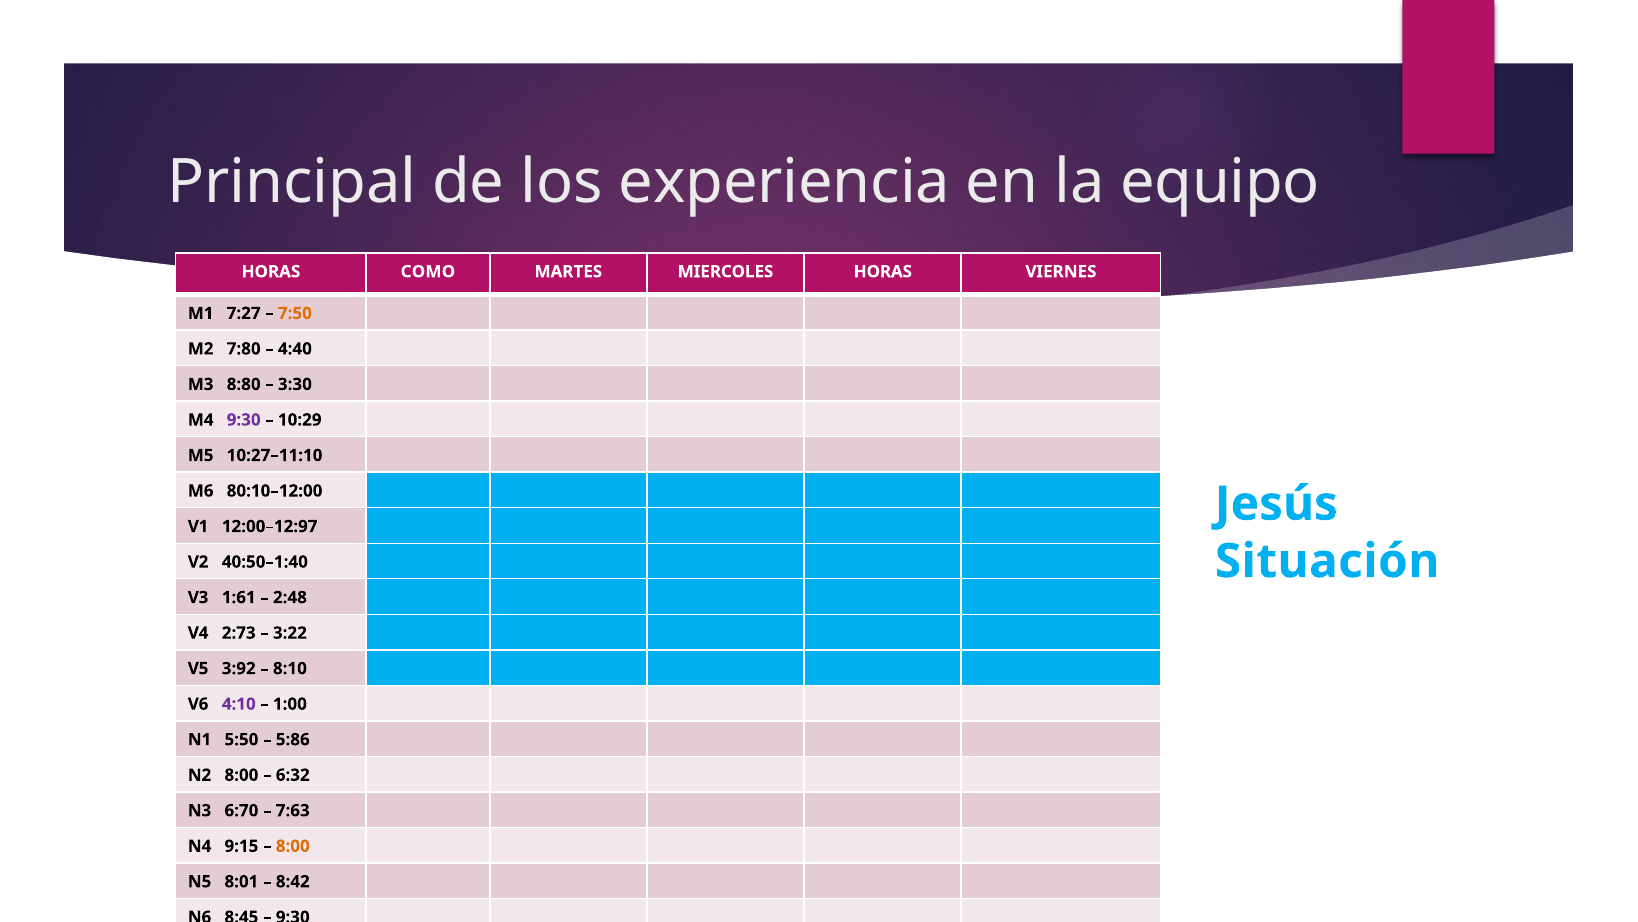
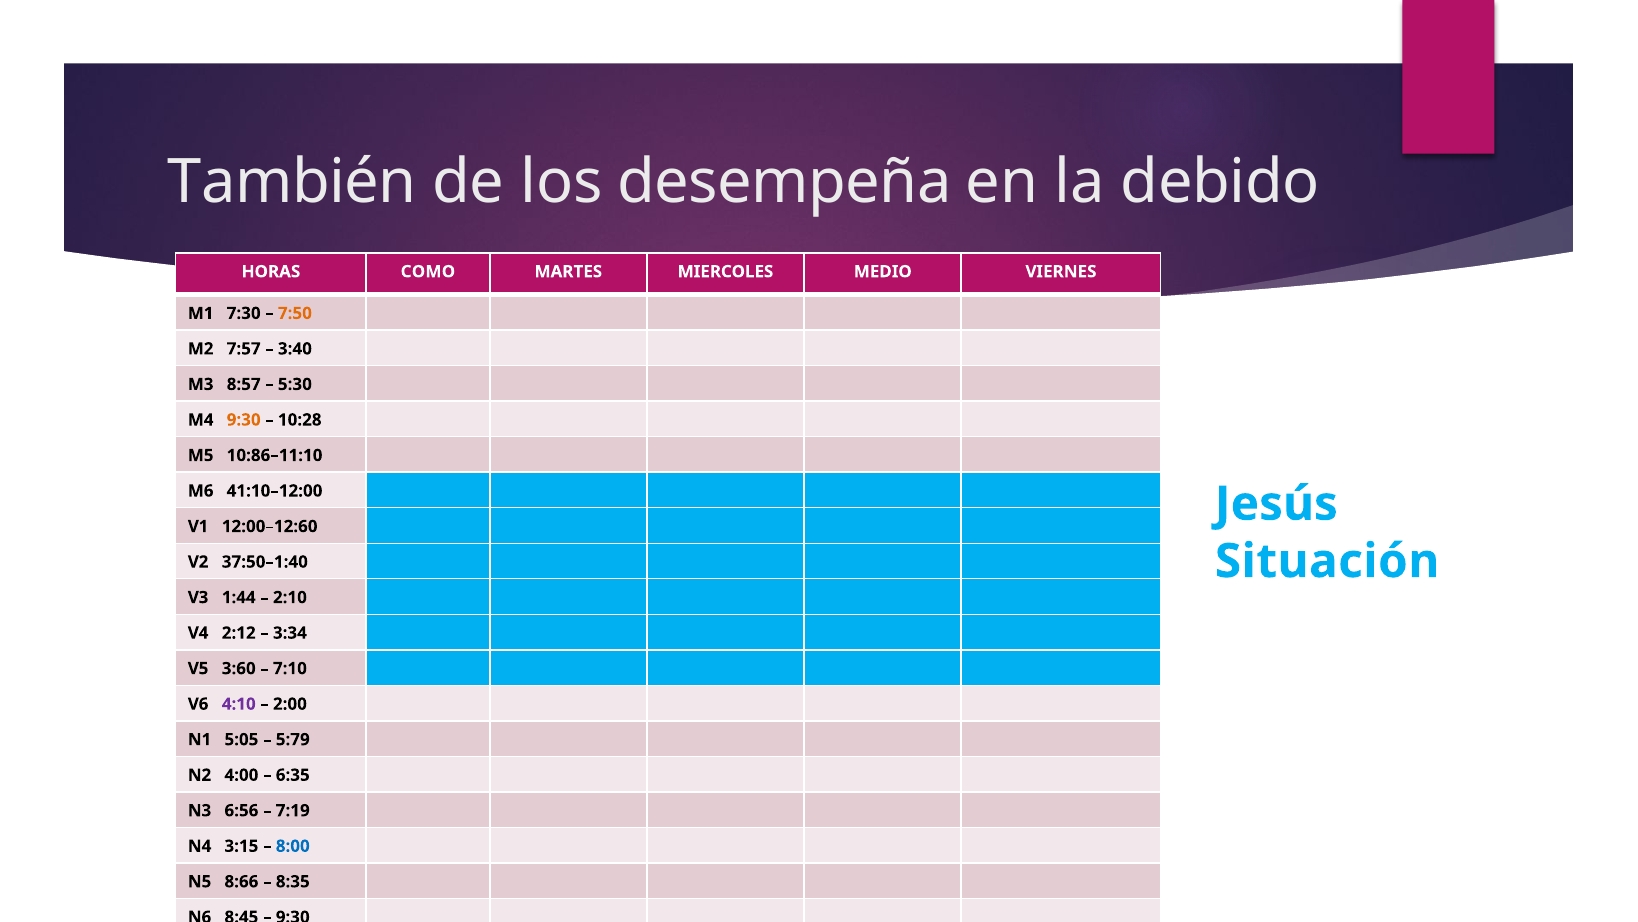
Principal: Principal -> También (292, 183)
experiencia: experiencia -> desempeña (785, 183)
equipo: equipo -> debido (1220, 183)
MIERCOLES HORAS: HORAS -> MEDIO (883, 271)
7:27: 7:27 -> 7:30 (244, 313)
7:80: 7:80 -> 7:57 (244, 349)
4:40: 4:40 -> 3:40 (295, 349)
8:80: 8:80 -> 8:57 (244, 384)
3:30: 3:30 -> 5:30 (295, 384)
9:30 colour: purple -> orange (244, 420)
10:29: 10:29 -> 10:28 (300, 420)
10:27–11:10: 10:27–11:10 -> 10:86–11:10 (275, 455)
80:10–12:00: 80:10–12:00 -> 41:10–12:00 (275, 491)
12:00–12:97: 12:00–12:97 -> 12:00–12:60 (270, 526)
40:50–1:40: 40:50–1:40 -> 37:50–1:40 (265, 562)
1:61: 1:61 -> 1:44 (239, 597)
2:48: 2:48 -> 2:10 (290, 597)
2:73: 2:73 -> 2:12 (239, 633)
3:22: 3:22 -> 3:34 (290, 633)
3:92: 3:92 -> 3:60 (239, 668)
8:10: 8:10 -> 7:10 (290, 668)
1:00: 1:00 -> 2:00 (290, 704)
5:50: 5:50 -> 5:05 (241, 739)
5:86: 5:86 -> 5:79 (293, 739)
N2 8:00: 8:00 -> 4:00 (241, 775)
6:32: 6:32 -> 6:35 (293, 775)
6:70: 6:70 -> 6:56 (241, 810)
7:63: 7:63 -> 7:19 (293, 810)
9:15: 9:15 -> 3:15 (241, 846)
8:00 colour: orange -> blue (293, 846)
8:01: 8:01 -> 8:66 (241, 881)
8:42: 8:42 -> 8:35 (293, 881)
